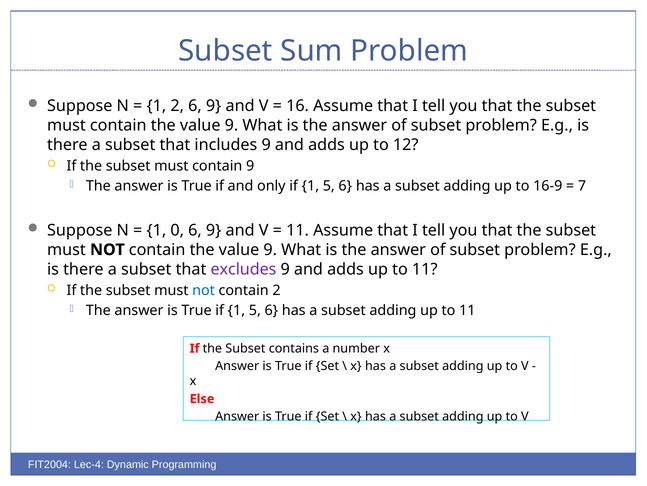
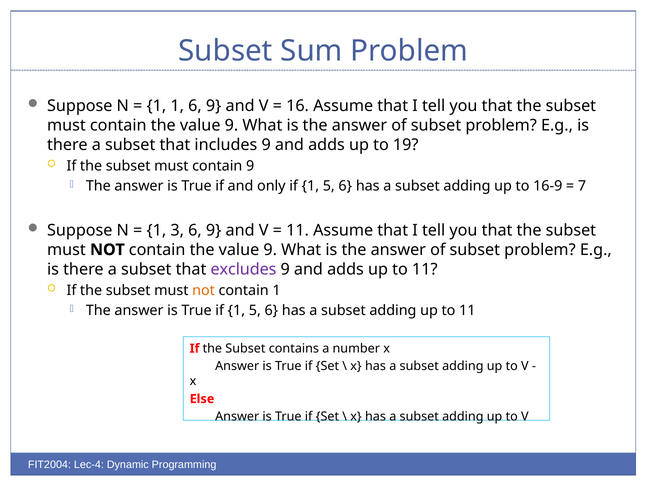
1 2: 2 -> 1 (177, 106)
12: 12 -> 19 (406, 144)
0: 0 -> 3 (177, 230)
not colour: blue -> orange (204, 290)
contain 2: 2 -> 1 (277, 290)
